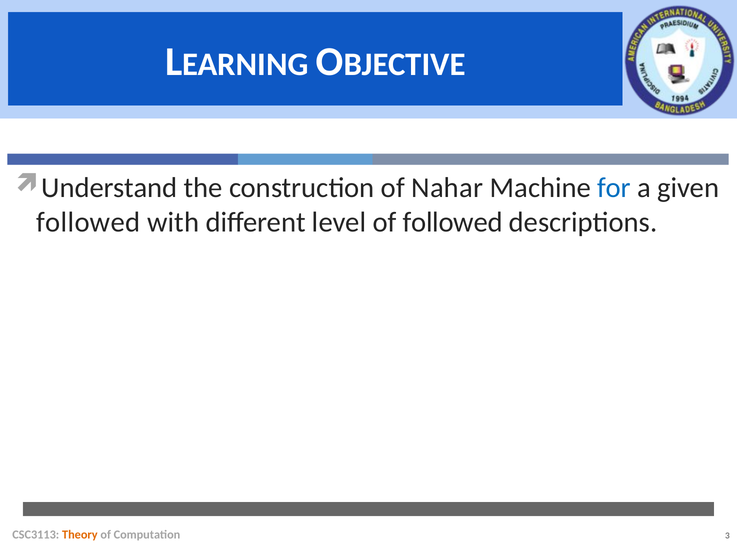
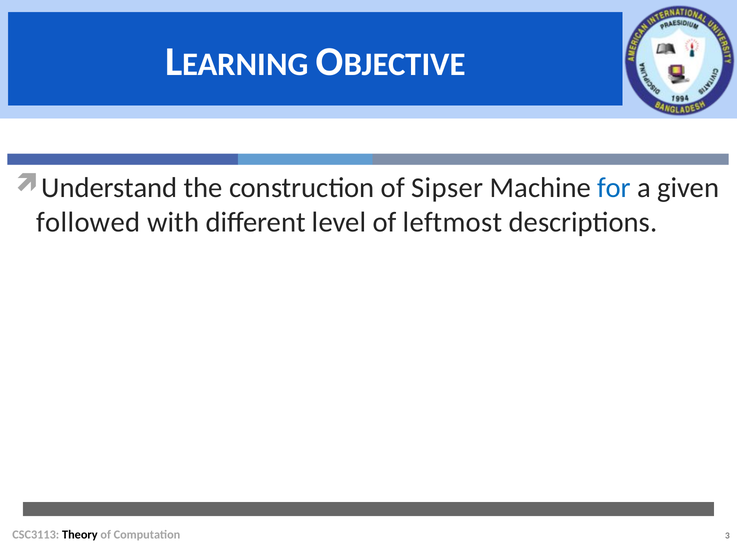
Nahar: Nahar -> Sipser (447, 188)
of followed: followed -> leftmost (452, 222)
Theory colour: orange -> black (80, 534)
